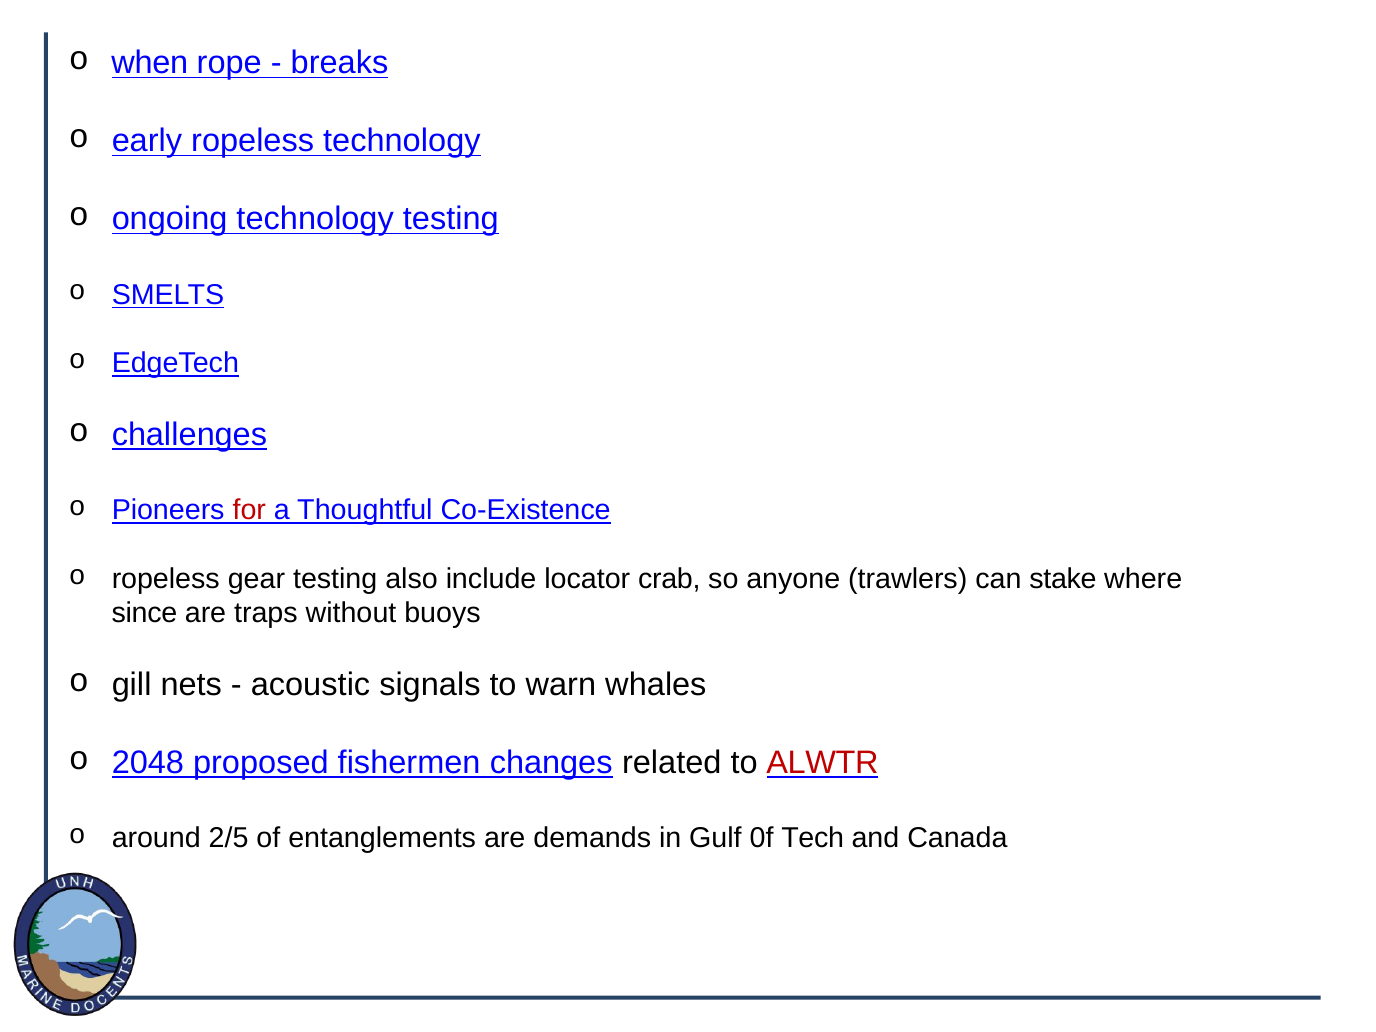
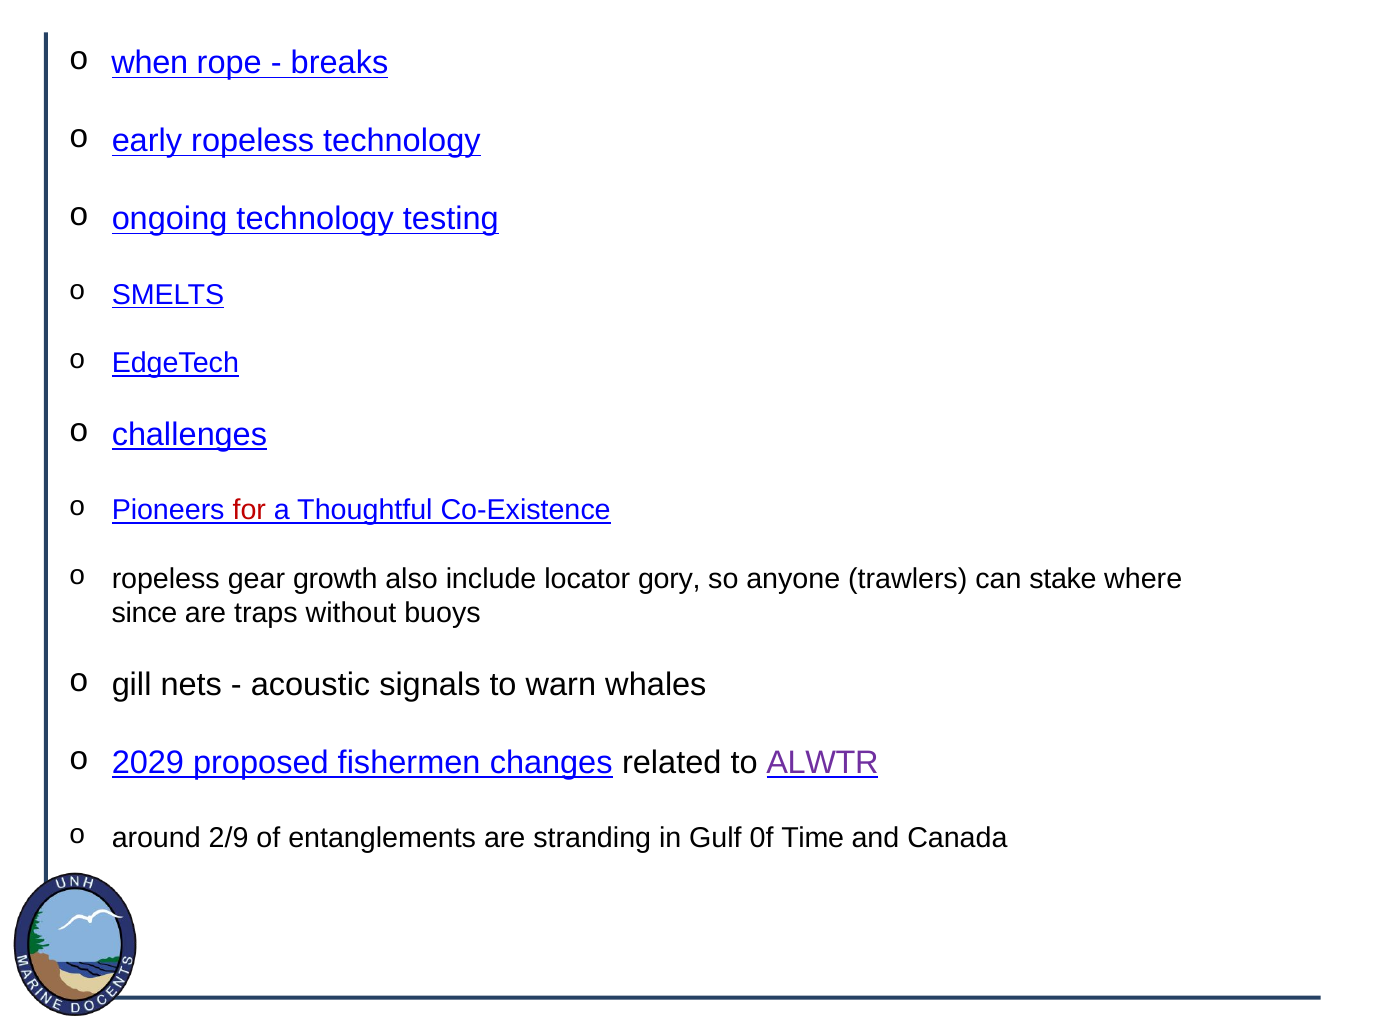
gear testing: testing -> growth (335, 579)
crab: crab -> gory (669, 579)
2048: 2048 -> 2029 (148, 763)
ALWTR colour: red -> purple (823, 763)
2/5: 2/5 -> 2/9 (229, 838)
demands: demands -> stranding (592, 838)
Tech: Tech -> Time (813, 838)
